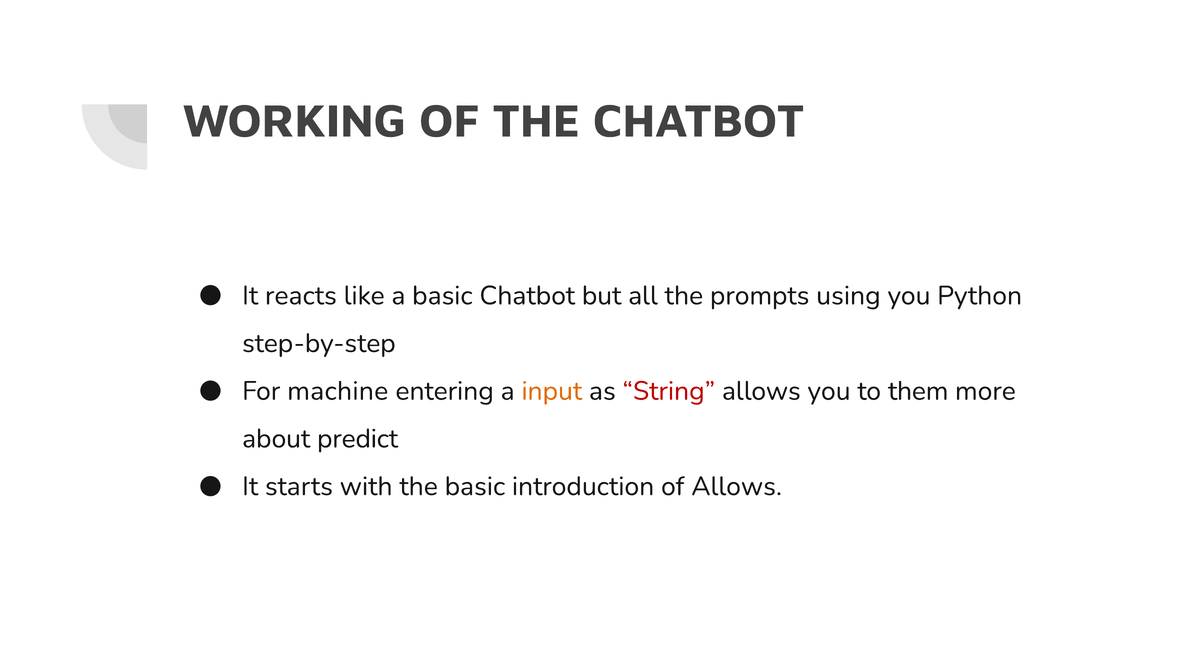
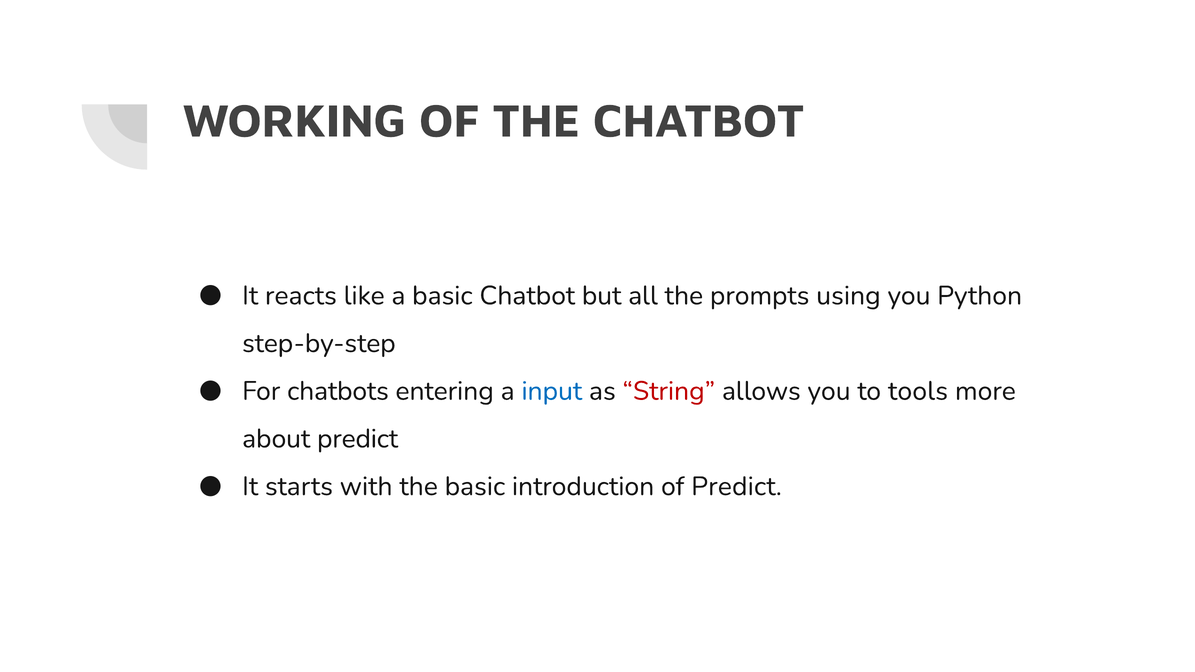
machine: machine -> chatbots (338, 391)
input colour: orange -> blue (552, 391)
them: them -> tools (918, 391)
of Allows: Allows -> Predict (737, 487)
